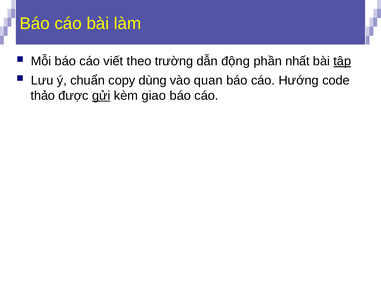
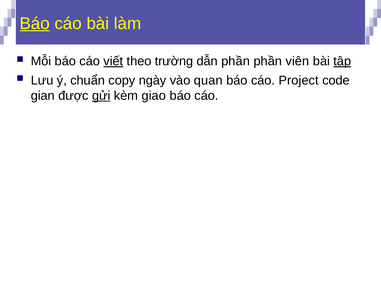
Báo underline: none -> present (35, 23)
viết underline: none -> present (113, 61)
dẫn động: động -> phần (236, 61)
nhất: nhất -> viên (297, 61)
dùng: dùng -> ngày (153, 80)
Hướng: Hướng -> Project (299, 80)
thảo: thảo -> gian (43, 96)
